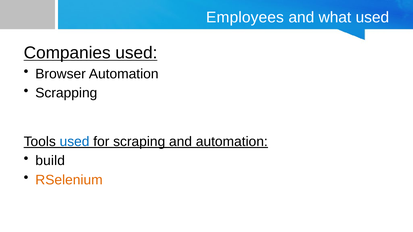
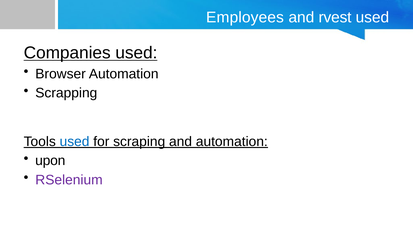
what: what -> rvest (335, 17)
build: build -> upon (50, 161)
RSelenium colour: orange -> purple (69, 180)
